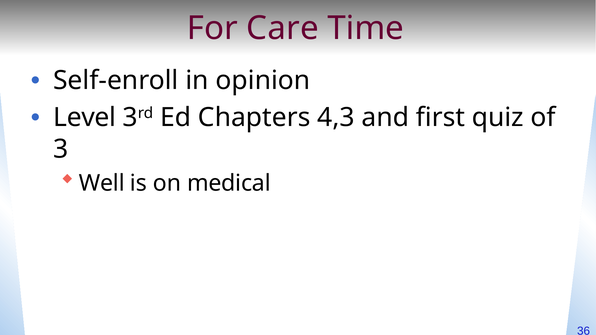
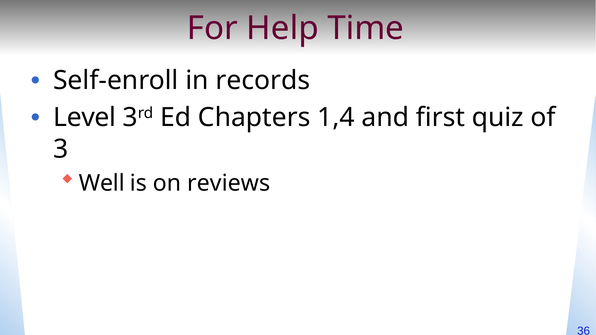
Care: Care -> Help (283, 28)
opinion: opinion -> records (263, 80)
4,3: 4,3 -> 1,4 (336, 117)
medical: medical -> reviews (229, 183)
